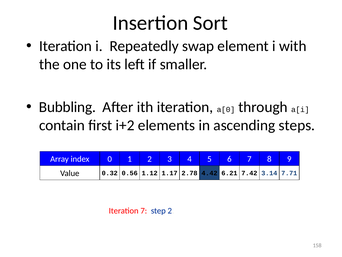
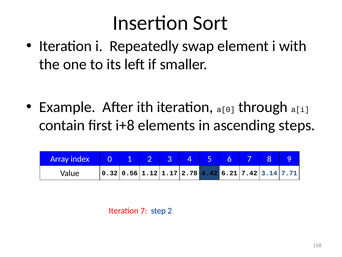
Bubbling: Bubbling -> Example (67, 107)
i+2: i+2 -> i+8 (125, 125)
